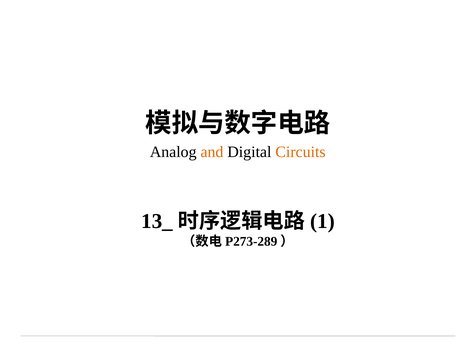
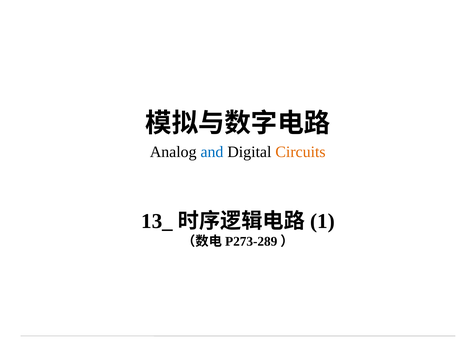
and colour: orange -> blue (212, 152)
